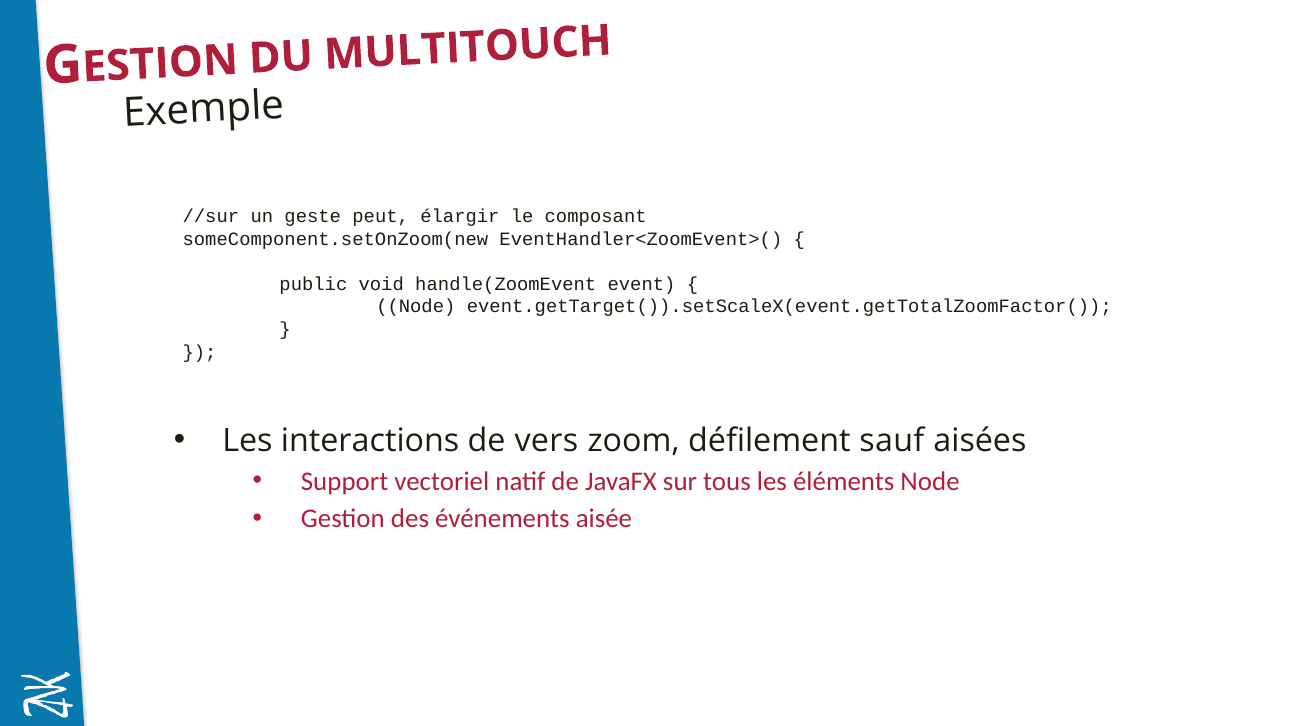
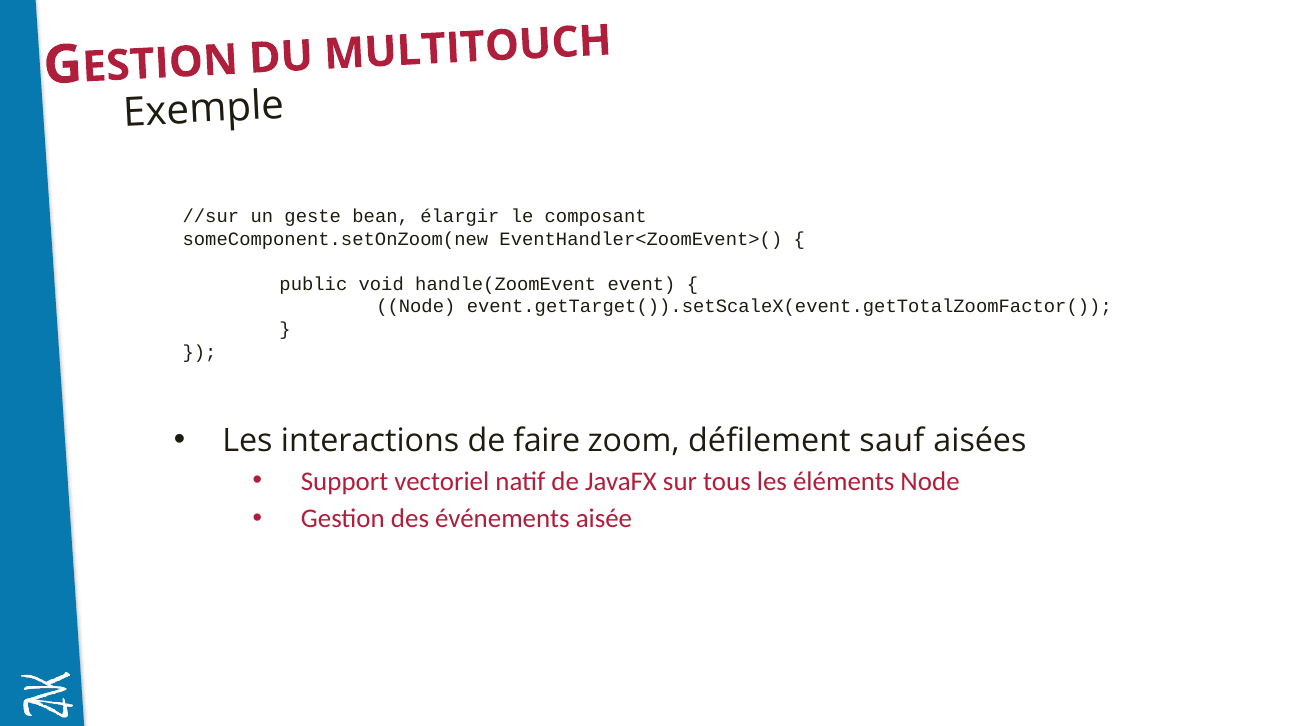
peut: peut -> bean (381, 216)
vers: vers -> faire (547, 441)
